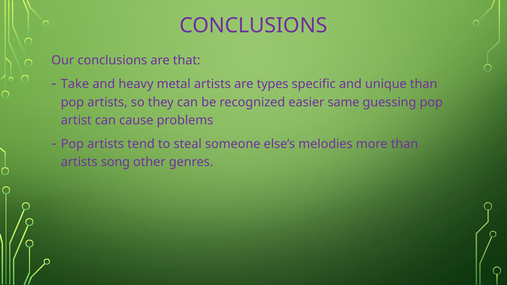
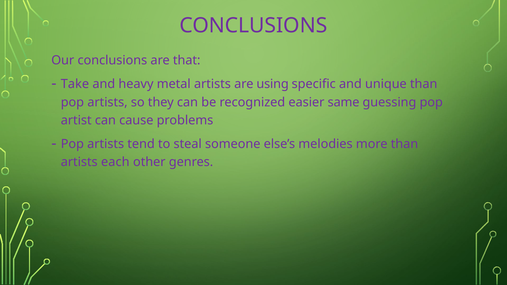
types: types -> using (273, 84)
song: song -> each (115, 162)
